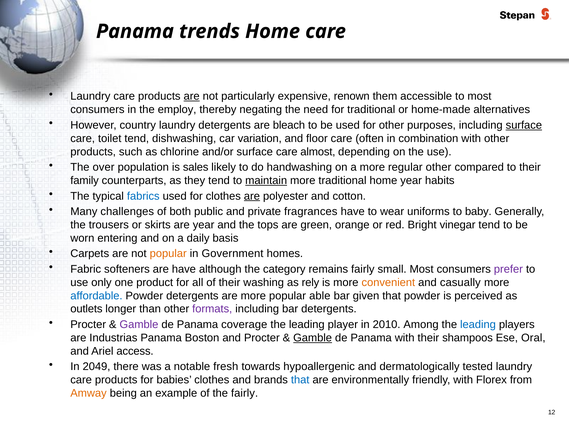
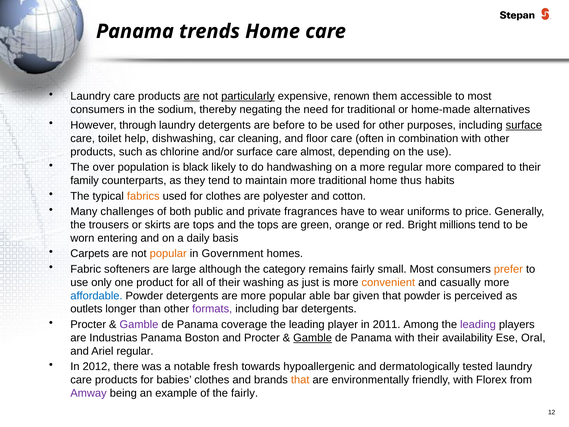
particularly underline: none -> present (248, 96)
employ: employ -> sodium (177, 110)
country: country -> through (138, 125)
bleach: bleach -> before (289, 125)
toilet tend: tend -> help (137, 138)
variation: variation -> cleaning (260, 138)
sales: sales -> black (196, 167)
regular other: other -> more (439, 167)
maintain underline: present -> none (266, 180)
home year: year -> thus (411, 180)
fabrics colour: blue -> orange (143, 196)
are underline: present -> none (252, 196)
baby: baby -> price (478, 211)
are year: year -> tops (204, 225)
vinegar: vinegar -> millions (458, 225)
are have: have -> large (184, 269)
prefer colour: purple -> orange (508, 269)
rely: rely -> just (310, 282)
2010: 2010 -> 2011 (387, 324)
leading colour: blue -> purple (478, 324)
shampoos: shampoos -> availability (468, 338)
Ariel access: access -> regular (135, 351)
2049: 2049 -> 2012 (97, 366)
that colour: blue -> orange (300, 380)
Amway colour: orange -> purple (89, 393)
